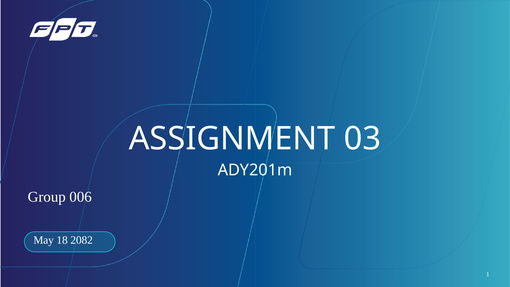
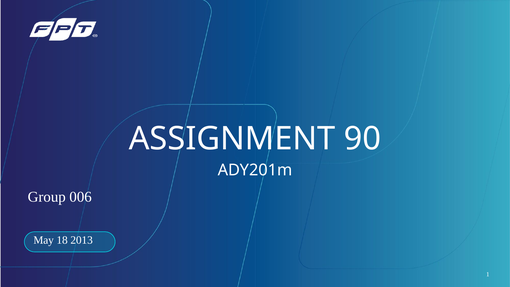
03: 03 -> 90 (363, 139)
2082: 2082 -> 2013 (82, 240)
